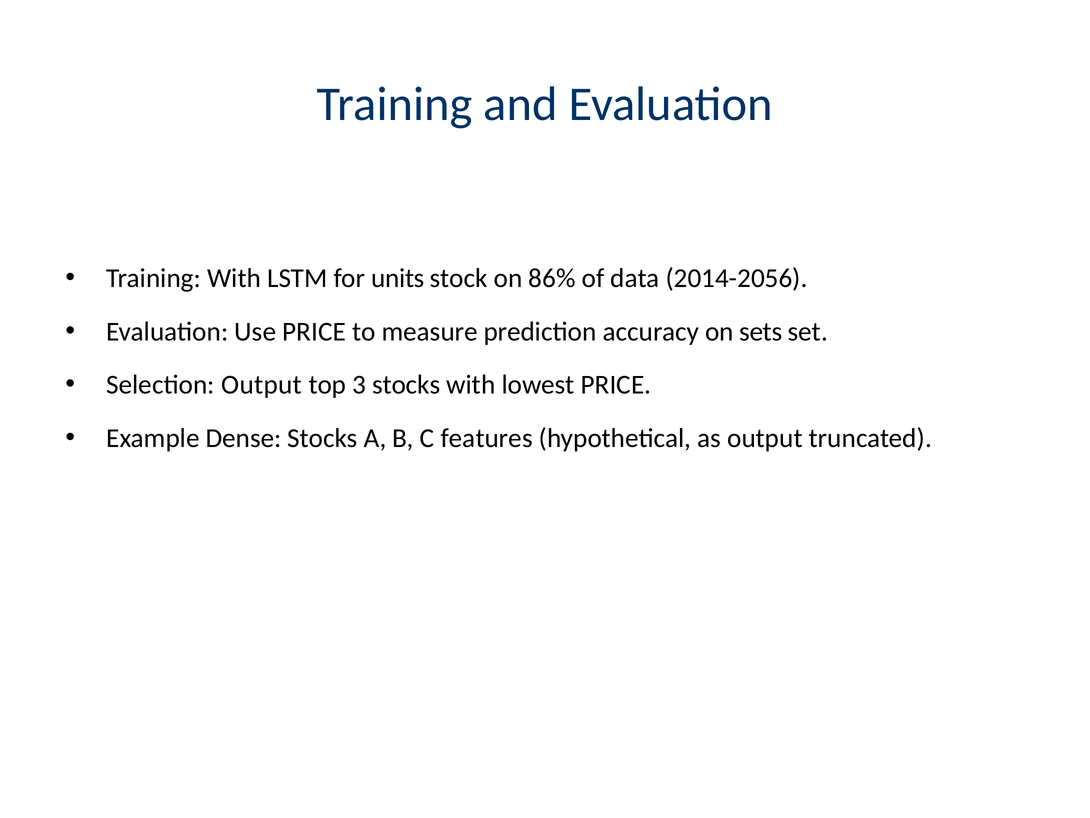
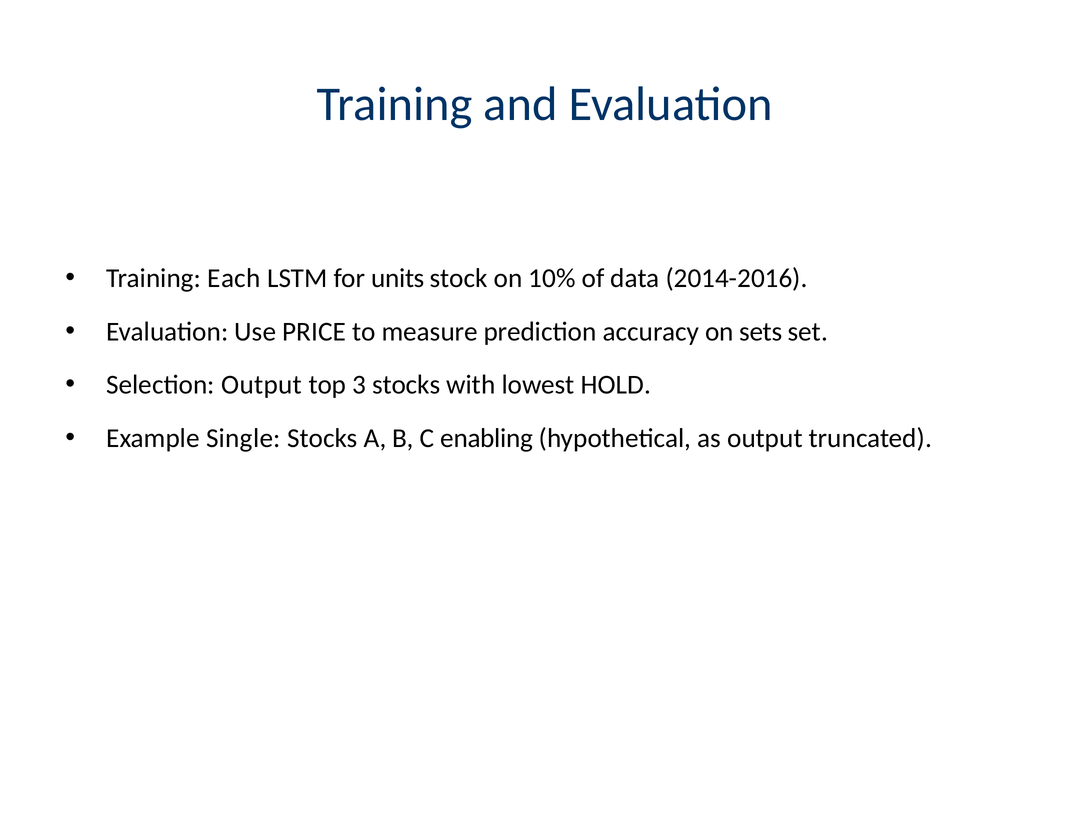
Training With: With -> Each (234, 278)
86%: 86% -> 10% (552, 278)
2014-2056: 2014-2056 -> 2014-2016 (737, 278)
lowest PRICE: PRICE -> HOLD (616, 385)
Dense: Dense -> Single (243, 438)
features: features -> enabling (487, 438)
